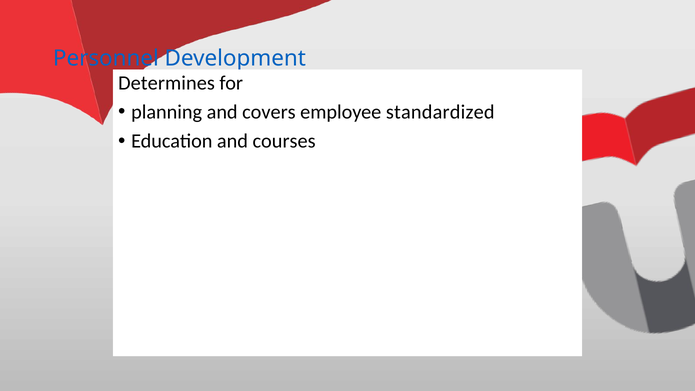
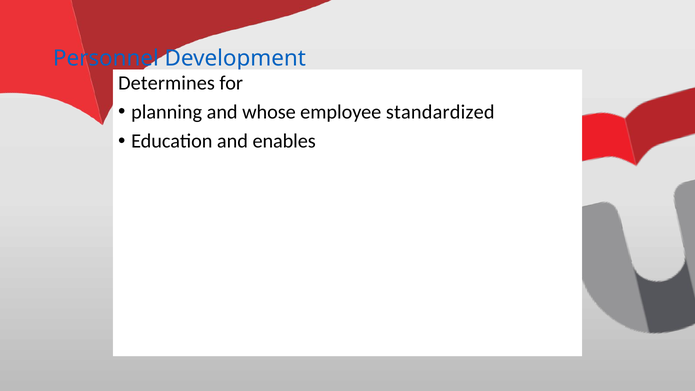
covers: covers -> whose (269, 112)
courses: courses -> enables (284, 141)
